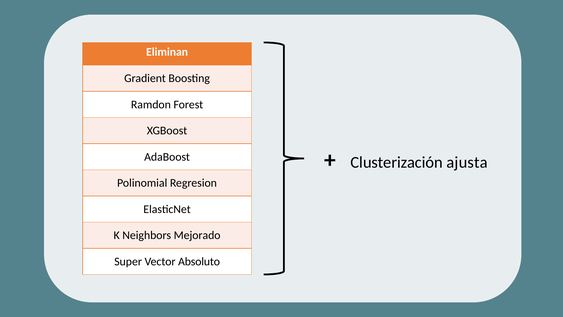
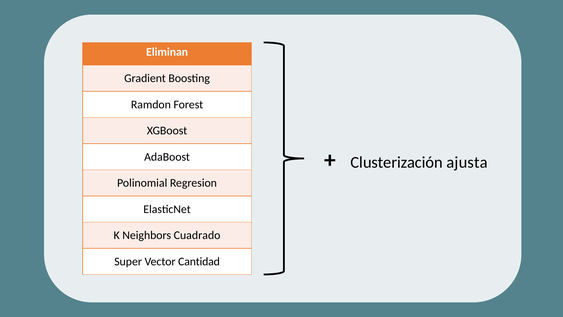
Mejorado: Mejorado -> Cuadrado (197, 235)
Absoluto: Absoluto -> Cantidad (199, 261)
